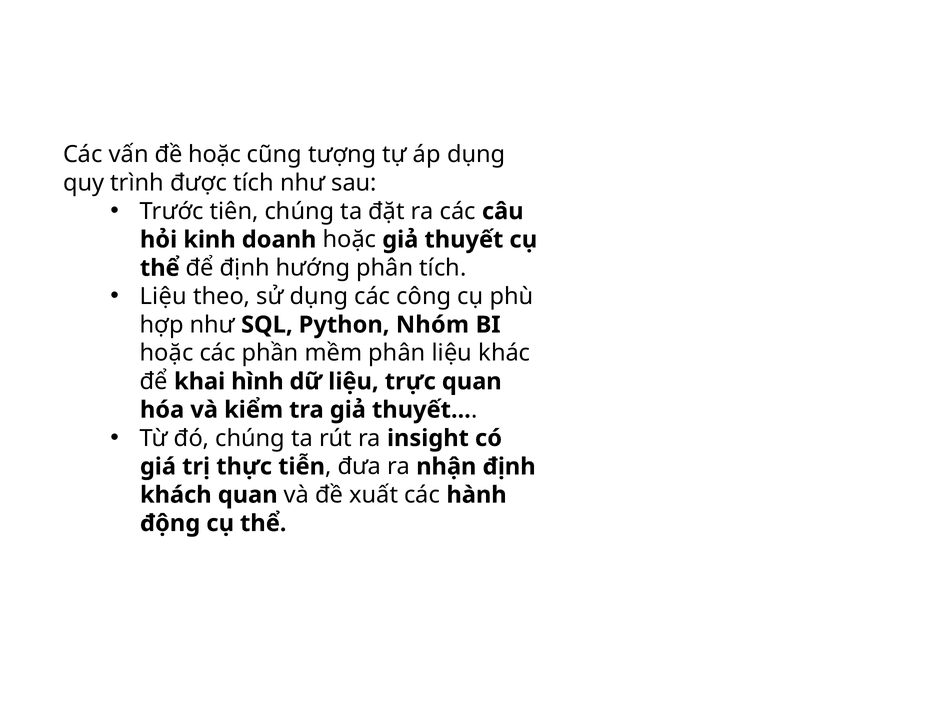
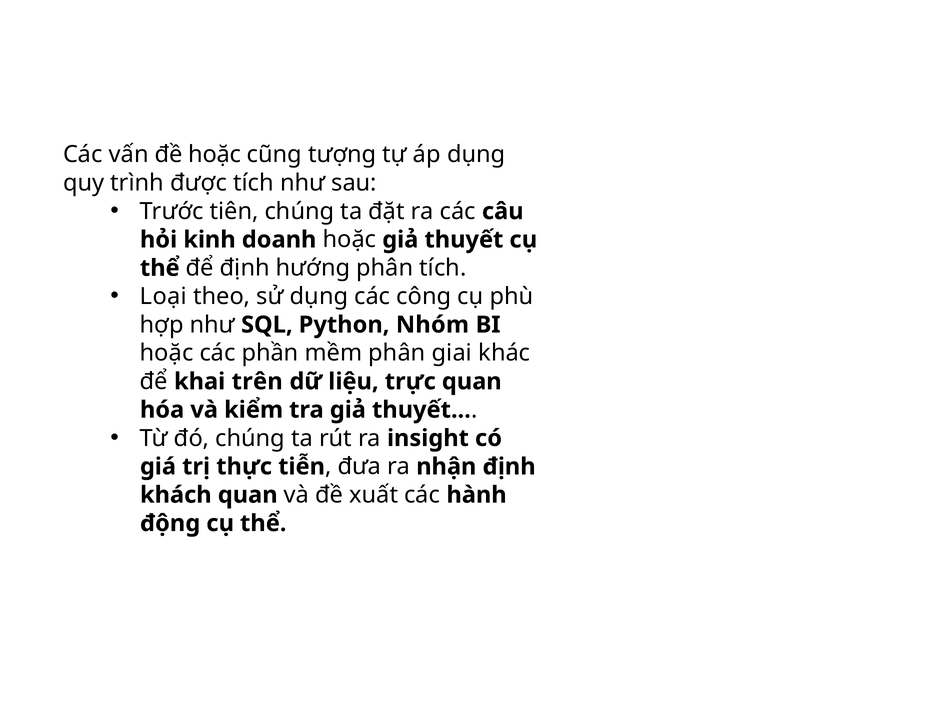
Liệu: Liệu -> Loại (163, 297)
phân liệu: liệu -> giai (452, 353)
hình: hình -> trên (257, 382)
